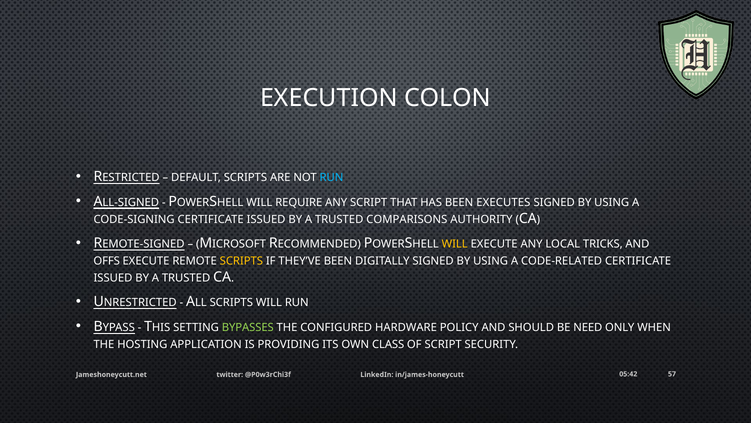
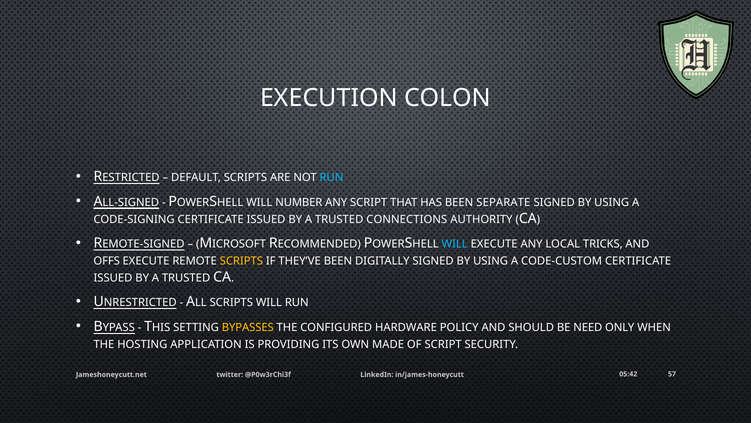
REQUIRE: REQUIRE -> NUMBER (299, 202)
EXECUTES: EXECUTES -> SEPARATE (503, 202)
COMPARISONS: COMPARISONS -> CONNECTIONS (407, 219)
WILL colour: yellow -> light blue (455, 244)
CODE-RELATED: CODE-RELATED -> CODE-CUSTOM (562, 261)
BYPASSES colour: light green -> yellow (248, 327)
CLASS: CLASS -> MADE (388, 344)
